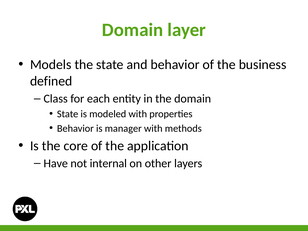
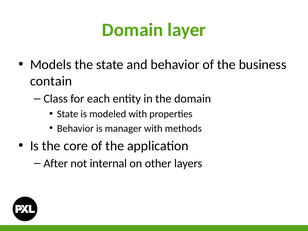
defined: defined -> contain (51, 81)
Have: Have -> After (56, 163)
